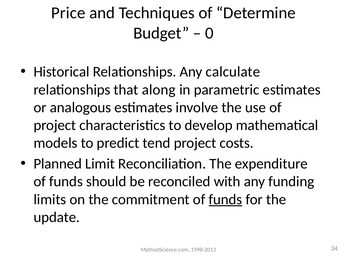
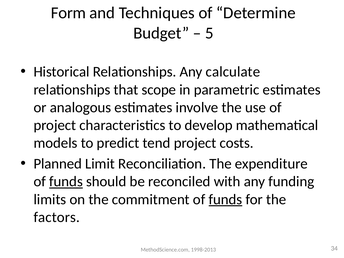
Price: Price -> Form (68, 13)
0: 0 -> 5 (209, 33)
along: along -> scope (159, 90)
funds underline: none -> present (66, 182)
update: update -> factors (57, 217)
